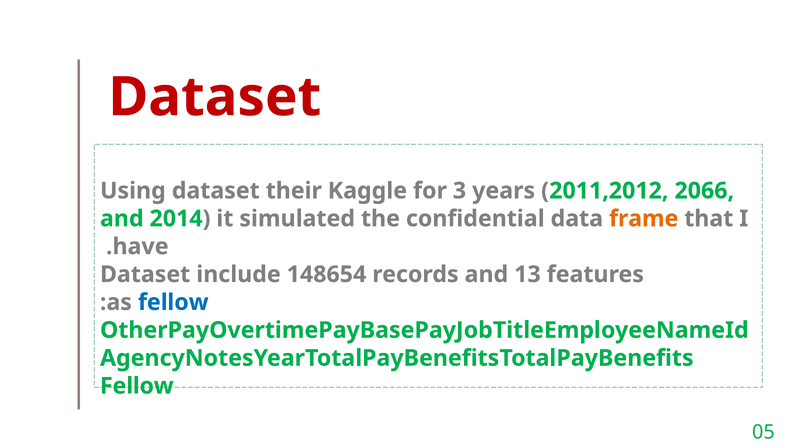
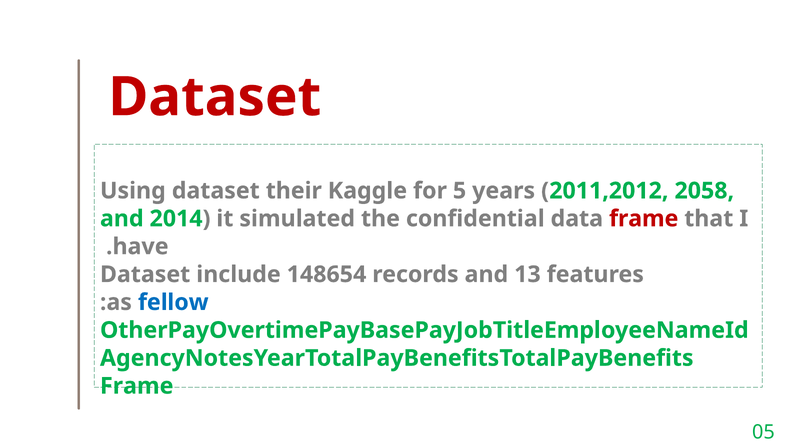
3: 3 -> 5 (459, 191)
2066: 2066 -> 2058 (704, 191)
frame colour: orange -> red (644, 219)
Fellow: Fellow -> Frame (137, 386)
